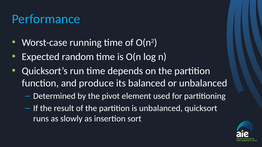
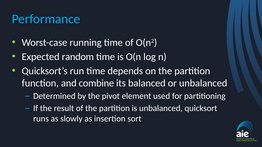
produce: produce -> combine (96, 83)
